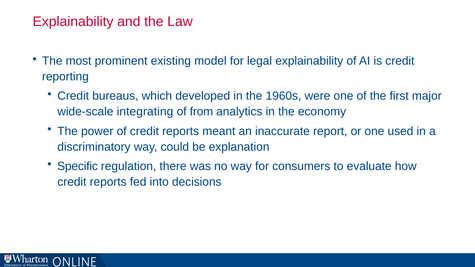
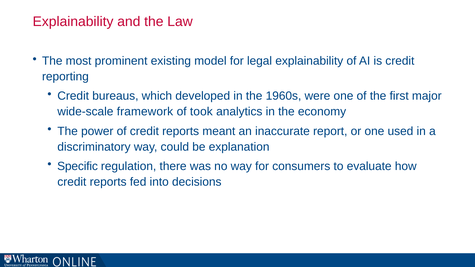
integrating: integrating -> framework (145, 112)
from: from -> took (201, 112)
